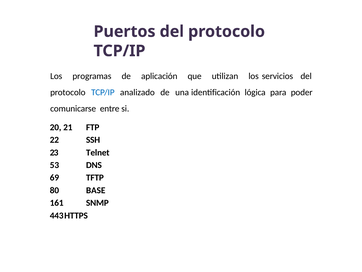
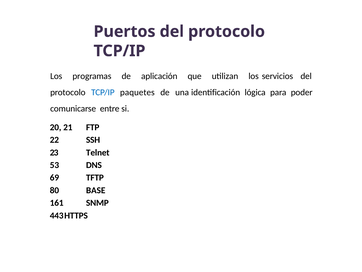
analizado: analizado -> paquetes (137, 92)
